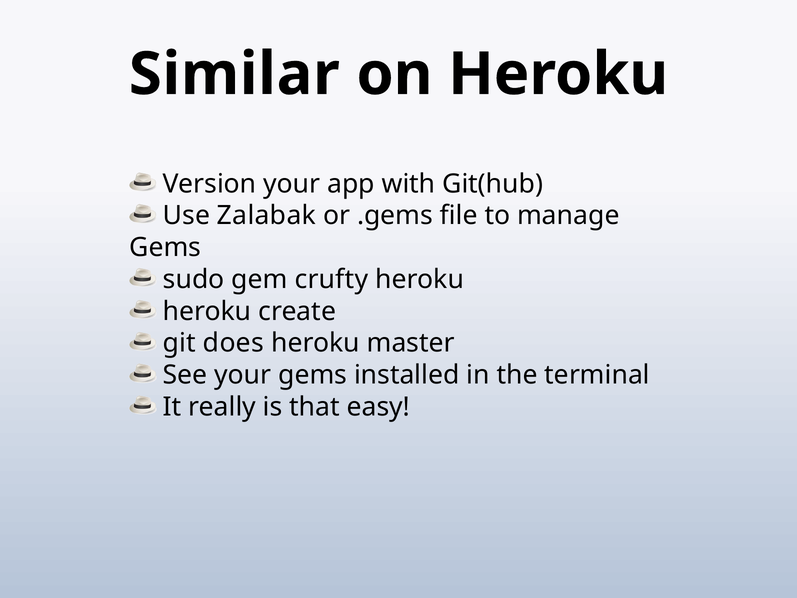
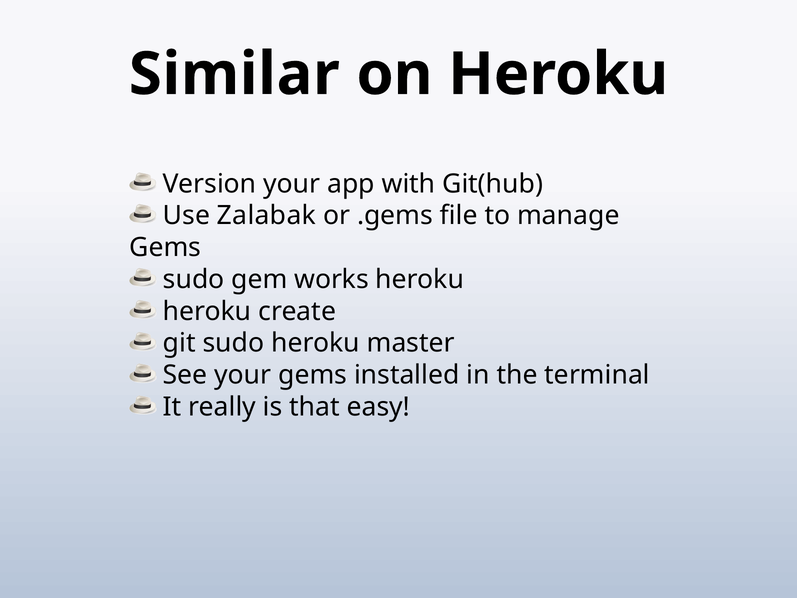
crufty: crufty -> works (332, 279)
git does: does -> sudo (233, 343)
